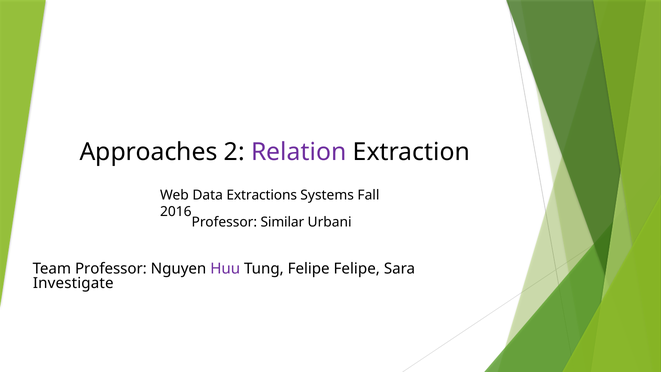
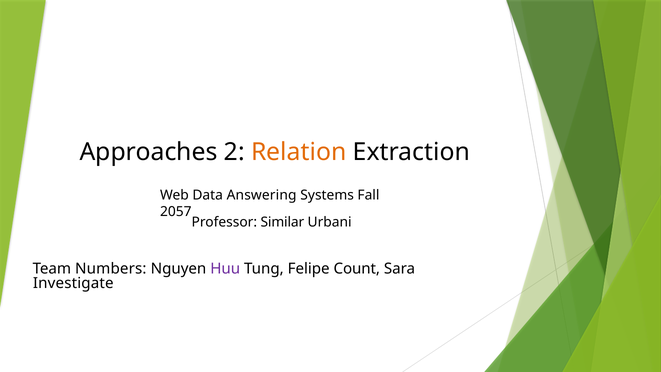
Relation colour: purple -> orange (299, 152)
Extractions: Extractions -> Answering (262, 195)
2016: 2016 -> 2057 (176, 211)
Team Professor: Professor -> Numbers (111, 268)
Felipe Felipe: Felipe -> Count (357, 268)
